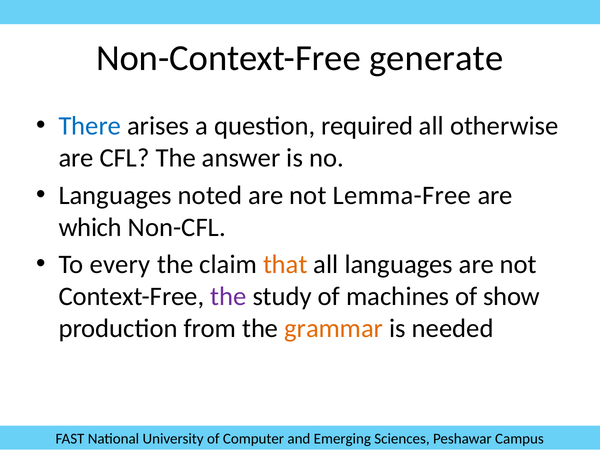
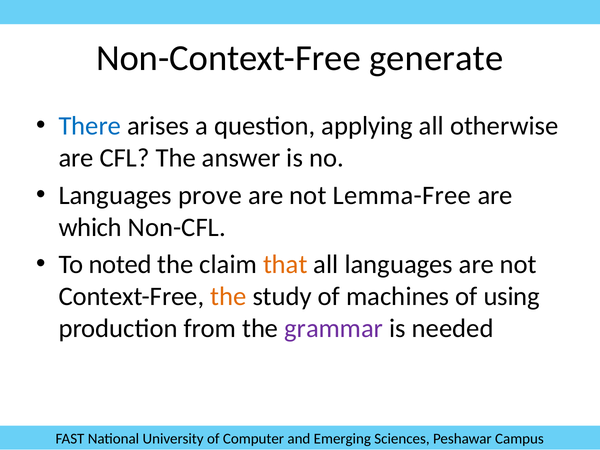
required: required -> applying (367, 126)
noted: noted -> prove (210, 195)
every: every -> noted (120, 265)
the colour: purple -> orange (228, 297)
show: show -> using (512, 297)
grammar colour: orange -> purple (334, 329)
